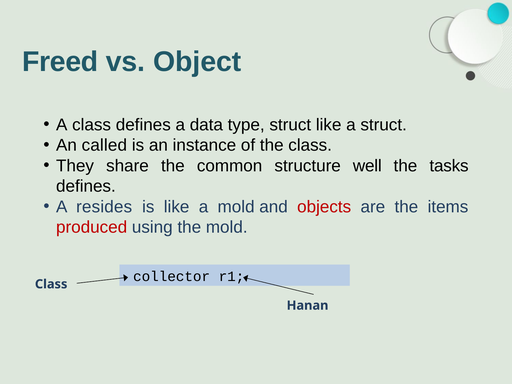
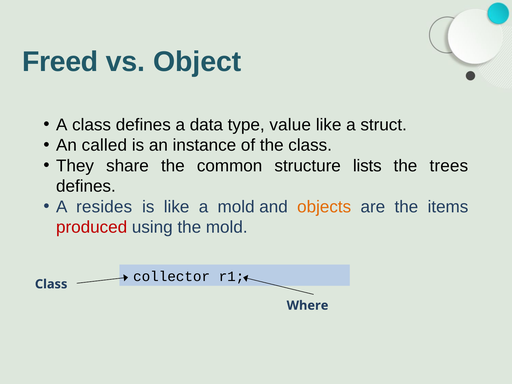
type struct: struct -> value (290, 125)
well: well -> lists (367, 166)
tasks: tasks -> trees (449, 166)
objects colour: red -> orange (324, 207)
Hanan: Hanan -> Where (308, 305)
